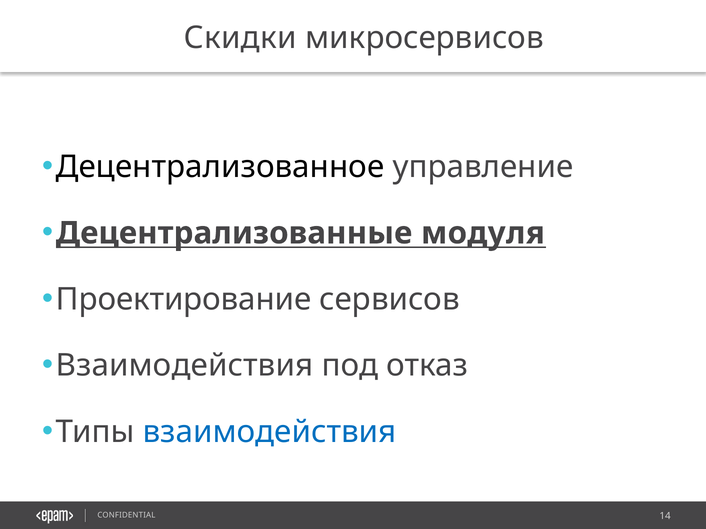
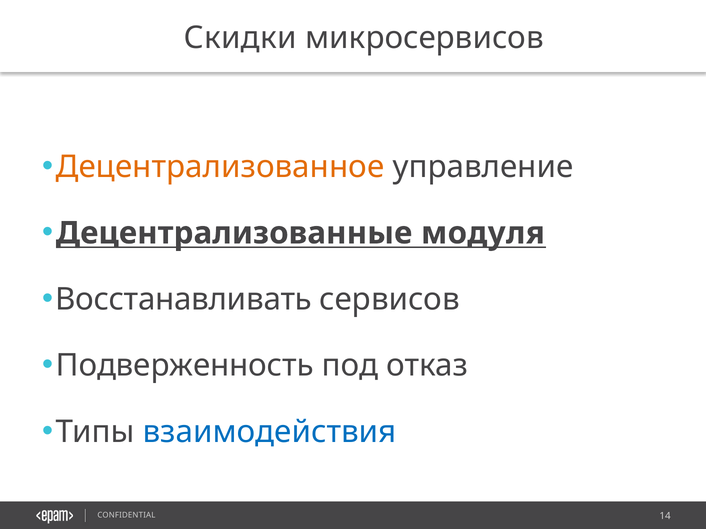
Децентрализованное colour: black -> orange (220, 167)
Проектирование: Проектирование -> Восстанавливать (184, 300)
Взаимодействия: Взаимодействия -> Подверженность (185, 366)
